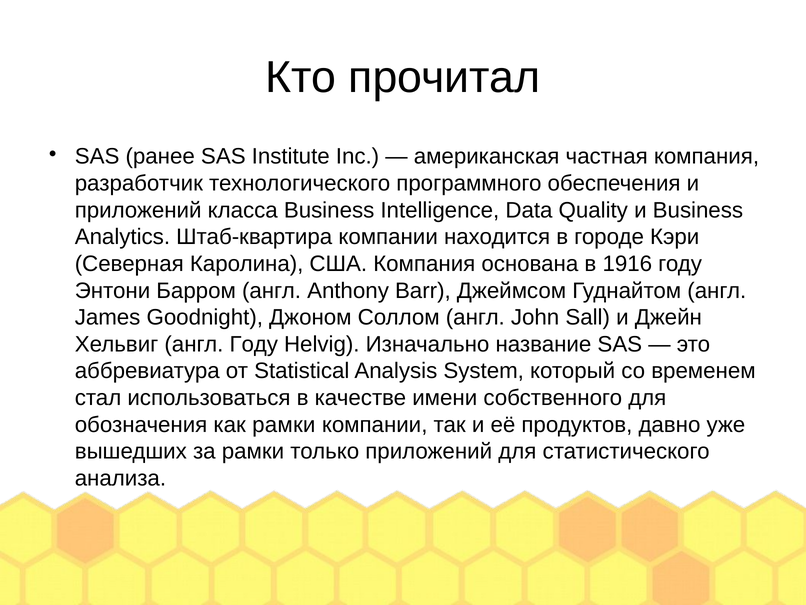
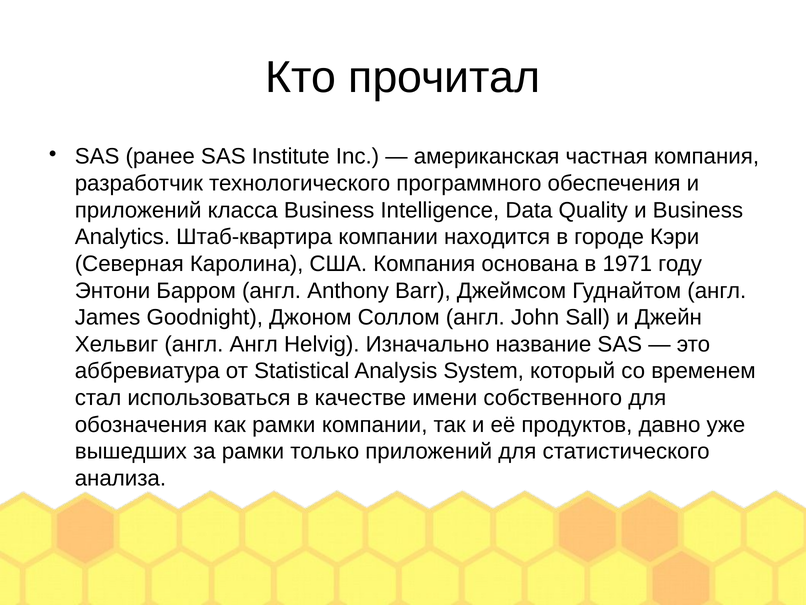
1916: 1916 -> 1971 (627, 264)
англ Году: Году -> Англ (254, 344)
